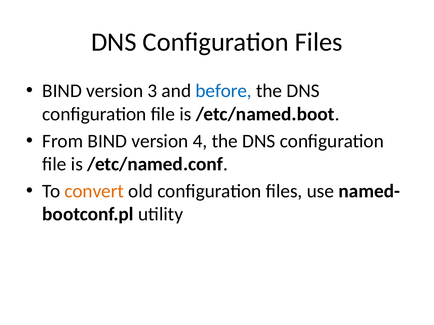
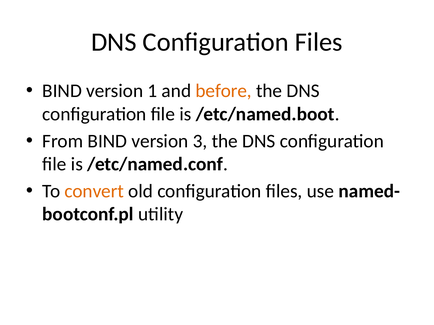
3: 3 -> 1 (152, 91)
before colour: blue -> orange (224, 91)
4: 4 -> 3 (200, 141)
